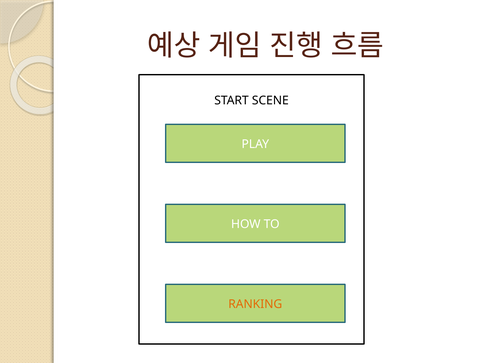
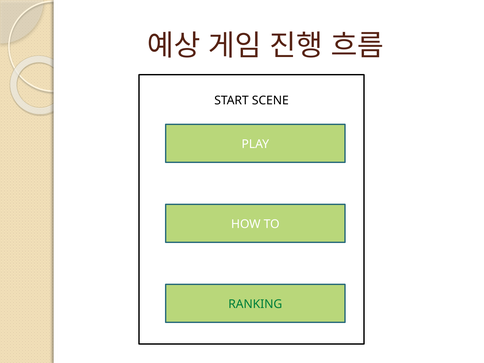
RANKING colour: orange -> green (255, 304)
